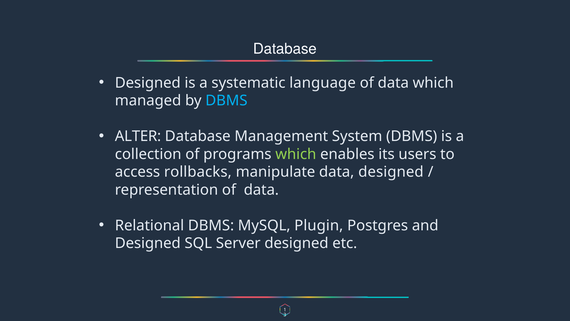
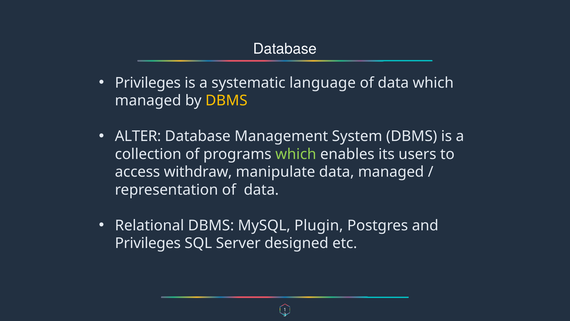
Designed: Designed -> Privileges (148, 83)
DBMS colour: light blue -> yellow (226, 101)
rollbacks: rollbacks -> withdraw (198, 172)
data designed: designed -> managed (391, 172)
Designed: Designed -> Privileges (148, 243)
